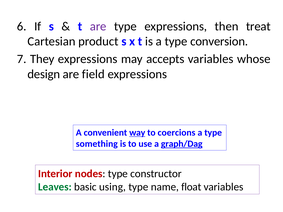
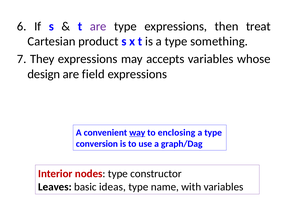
conversion: conversion -> something (219, 41)
coercions: coercions -> enclosing (177, 133)
something: something -> conversion (97, 144)
graph/Dag underline: present -> none (182, 144)
Leaves colour: green -> black (55, 187)
using: using -> ideas (112, 187)
float: float -> with (191, 187)
